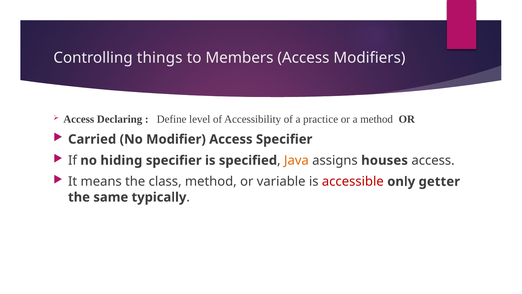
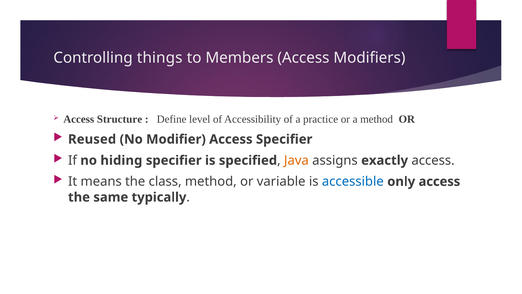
Declaring: Declaring -> Structure (120, 119)
Carried: Carried -> Reused (92, 139)
houses: houses -> exactly (385, 160)
accessible colour: red -> blue (353, 181)
only getter: getter -> access (439, 181)
